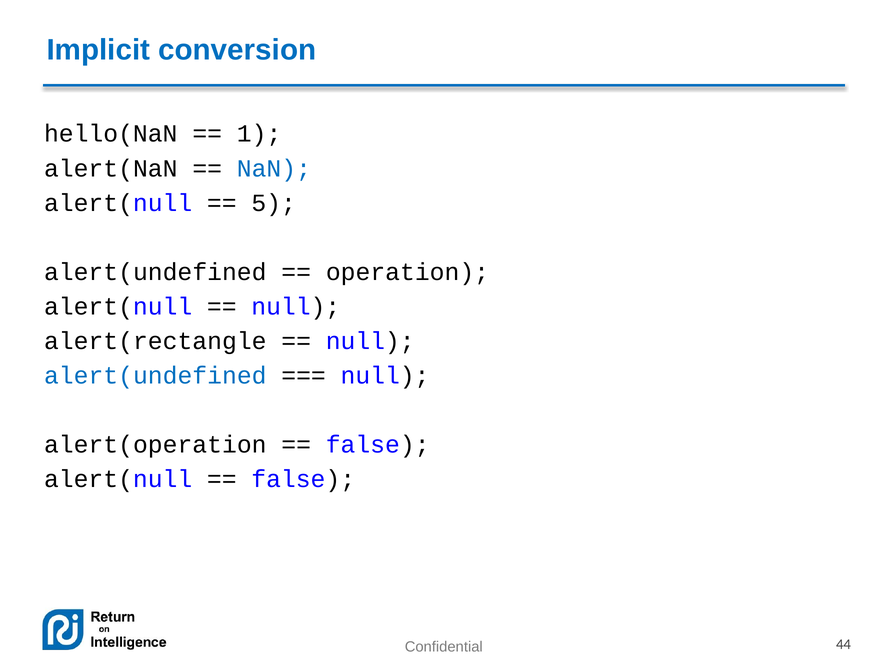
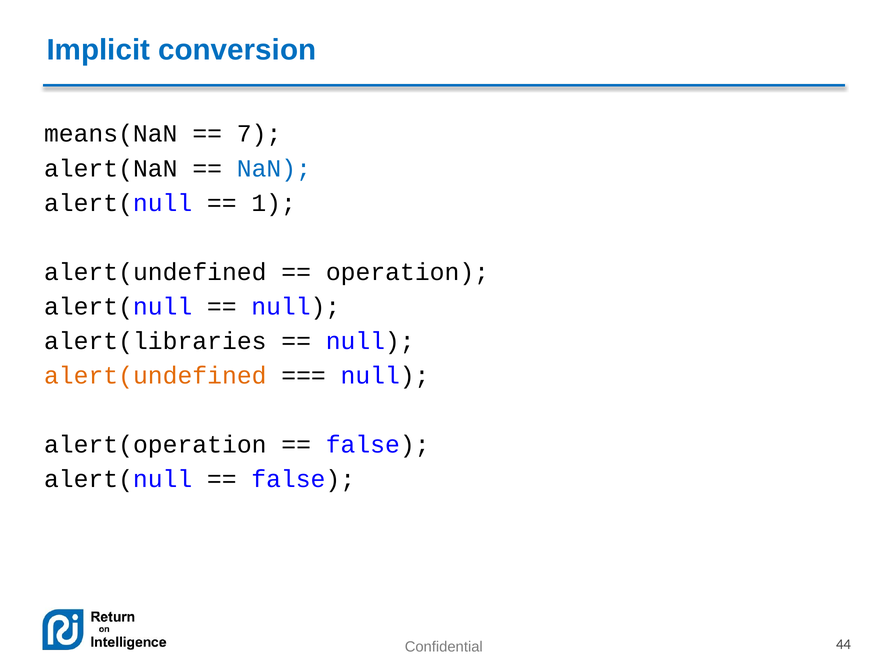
hello(NaN: hello(NaN -> means(NaN (111, 134)
1: 1 -> 7 (259, 134)
5: 5 -> 1 (274, 203)
alert(rectangle: alert(rectangle -> alert(libraries (155, 341)
alert(undefined colour: blue -> orange (155, 376)
